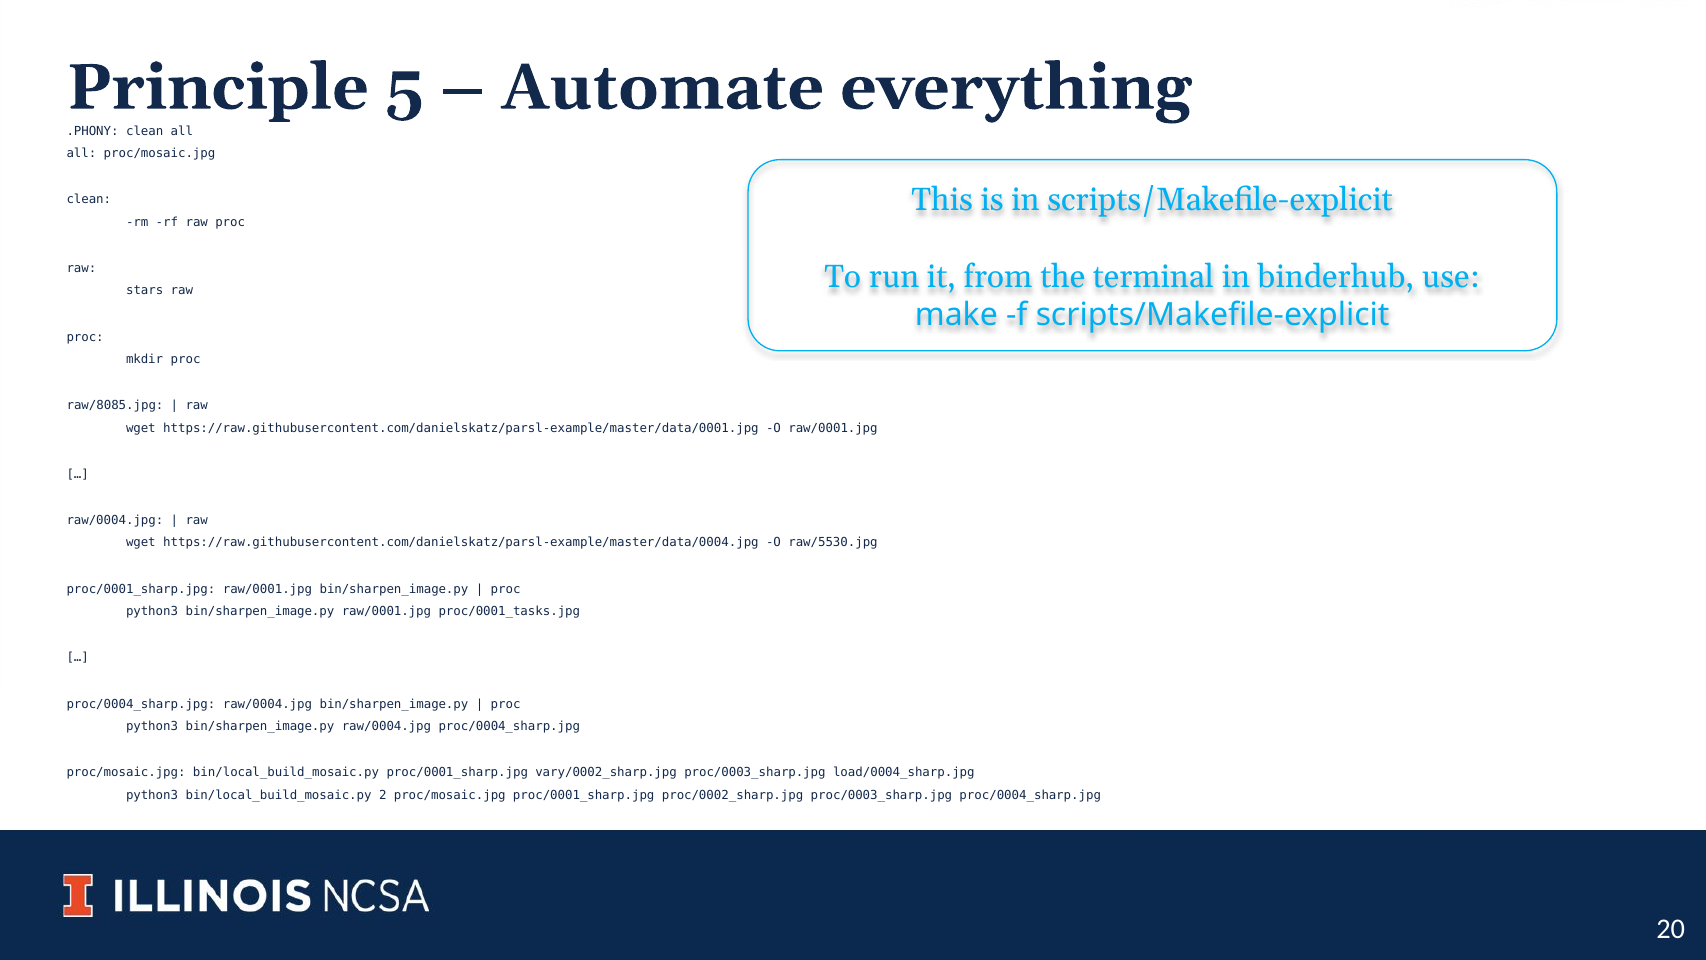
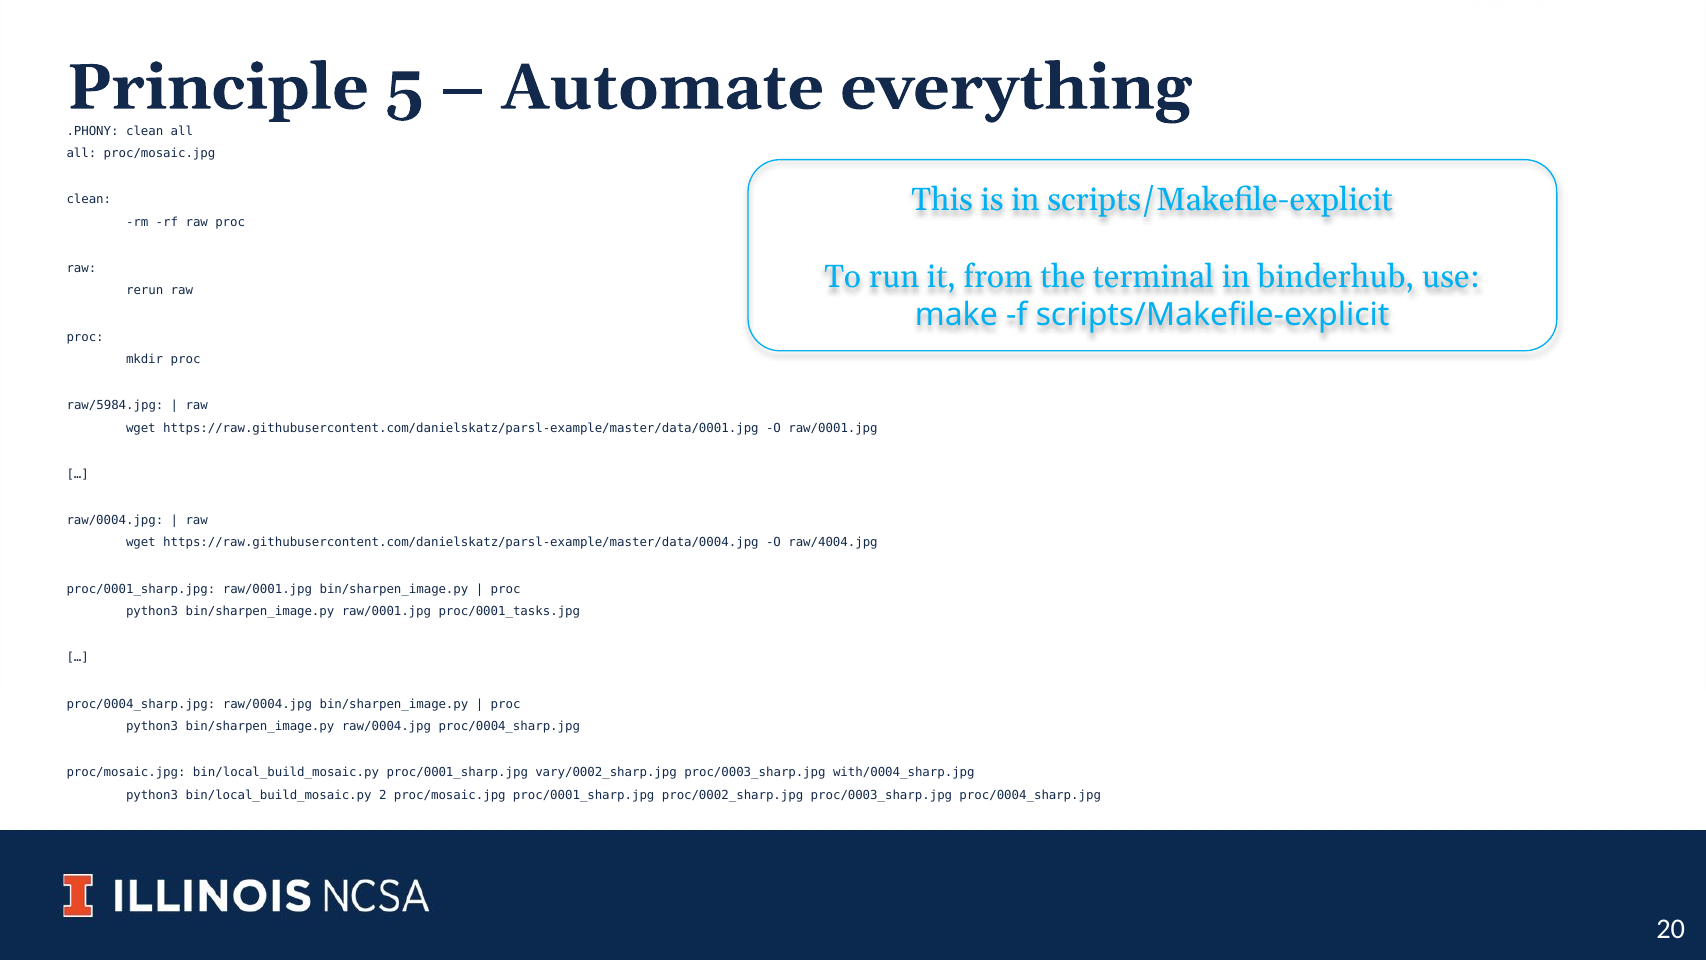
stars: stars -> rerun (145, 291)
raw/8085.jpg: raw/8085.jpg -> raw/5984.jpg (115, 405)
raw/5530.jpg: raw/5530.jpg -> raw/4004.jpg (833, 543)
load/0004_sharp.jpg: load/0004_sharp.jpg -> with/0004_sharp.jpg (904, 772)
